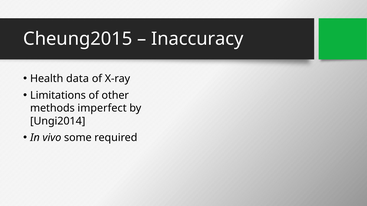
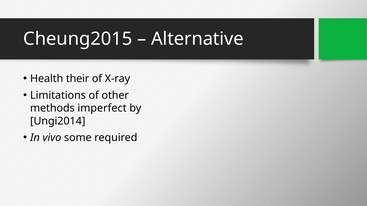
Inaccuracy: Inaccuracy -> Alternative (197, 39)
data: data -> their (78, 79)
